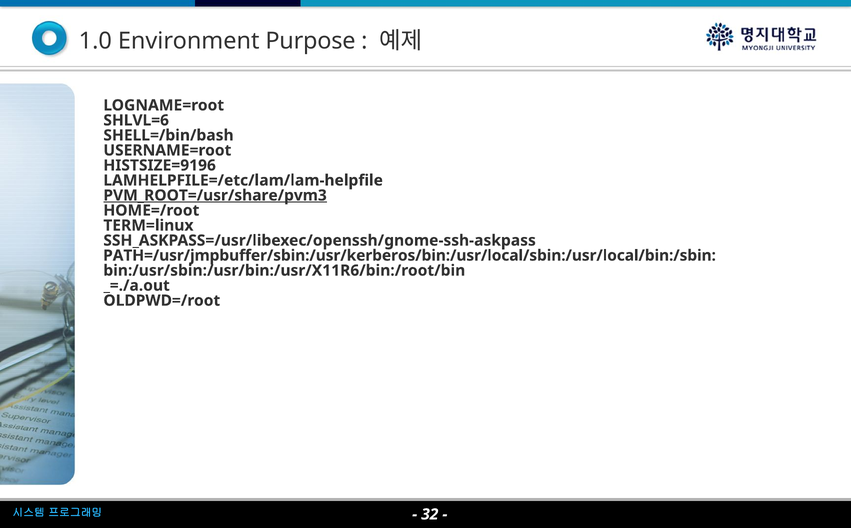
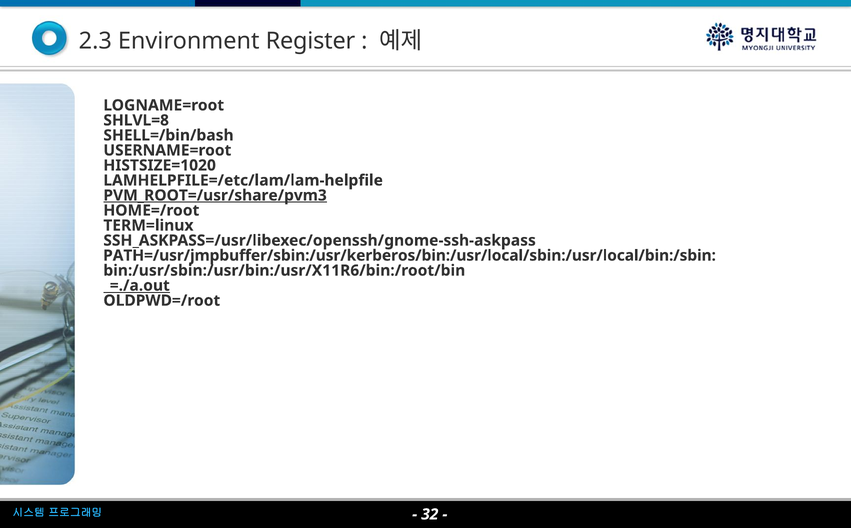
1.0: 1.0 -> 2.3 (95, 41)
Purpose: Purpose -> Register (310, 41)
SHLVL=6: SHLVL=6 -> SHLVL=8 (136, 120)
HISTSIZE=9196: HISTSIZE=9196 -> HISTSIZE=1020 (160, 165)
_=./a.out underline: none -> present (137, 286)
